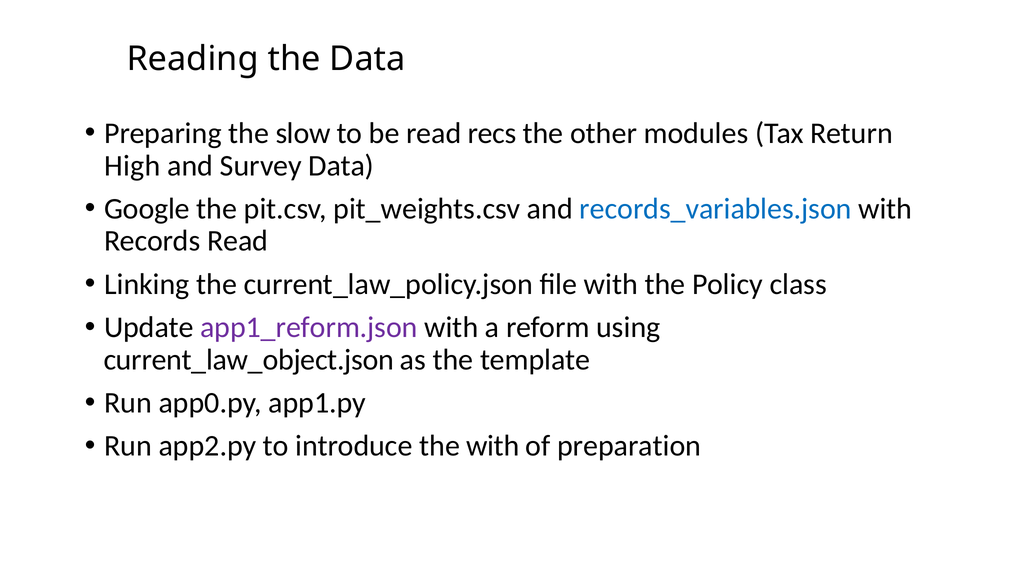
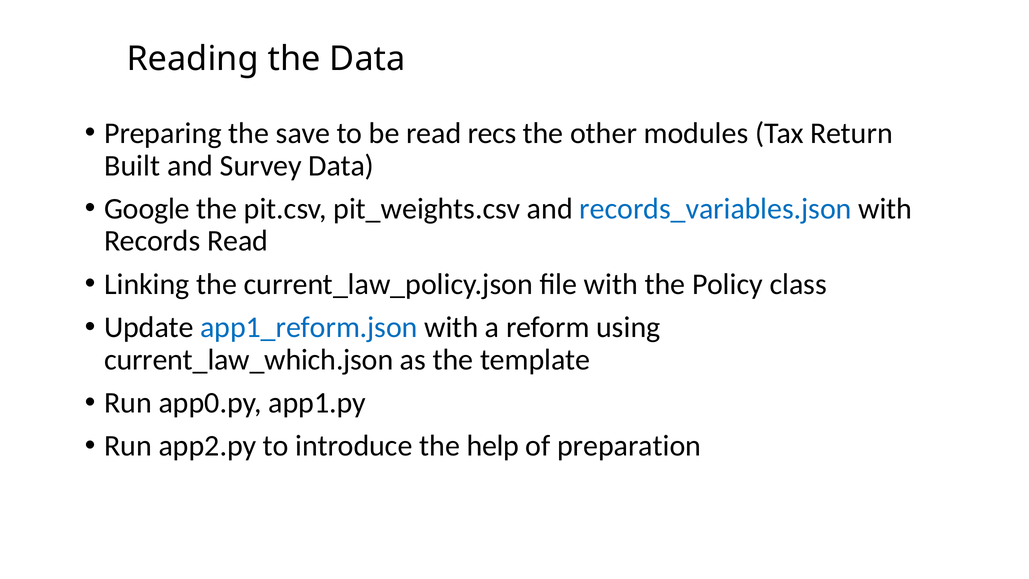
slow: slow -> save (303, 133)
High: High -> Built (132, 166)
app1_reform.json colour: purple -> blue (309, 327)
current_law_object.json: current_law_object.json -> current_law_which.json (249, 360)
the with: with -> help (493, 446)
